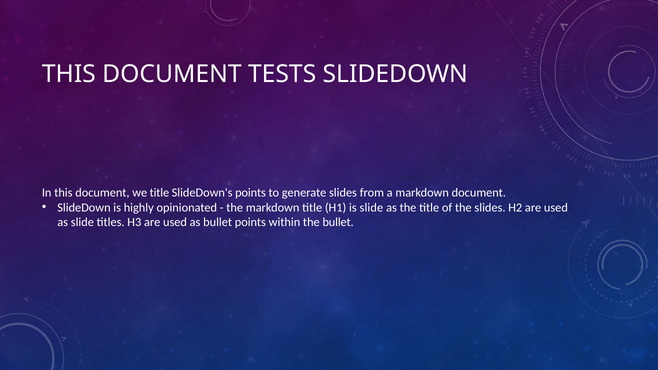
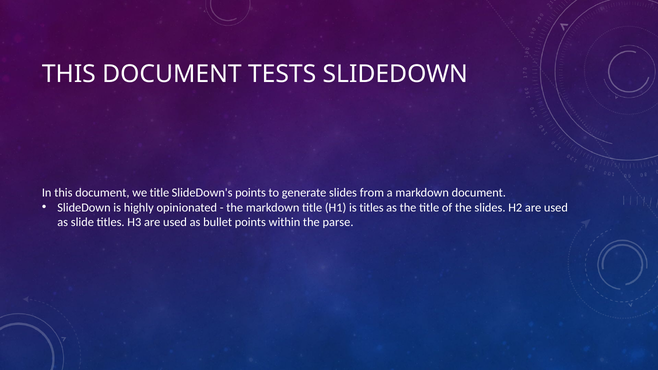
is slide: slide -> titles (372, 208)
the bullet: bullet -> parse (338, 222)
